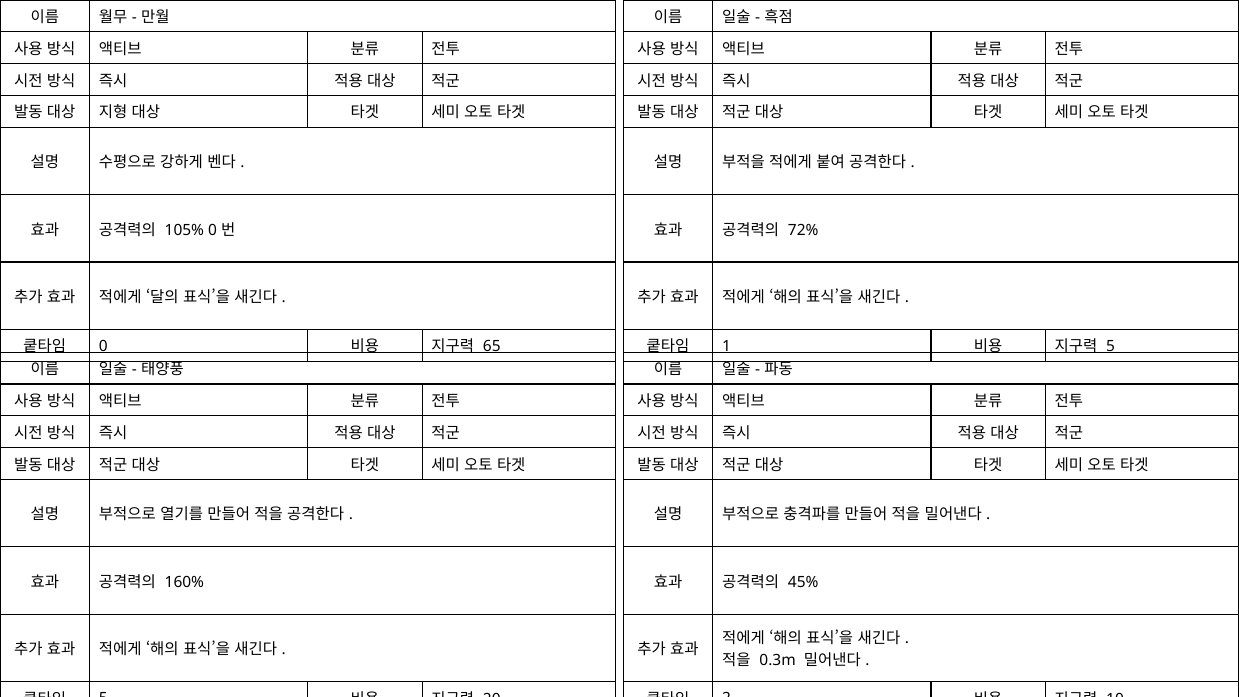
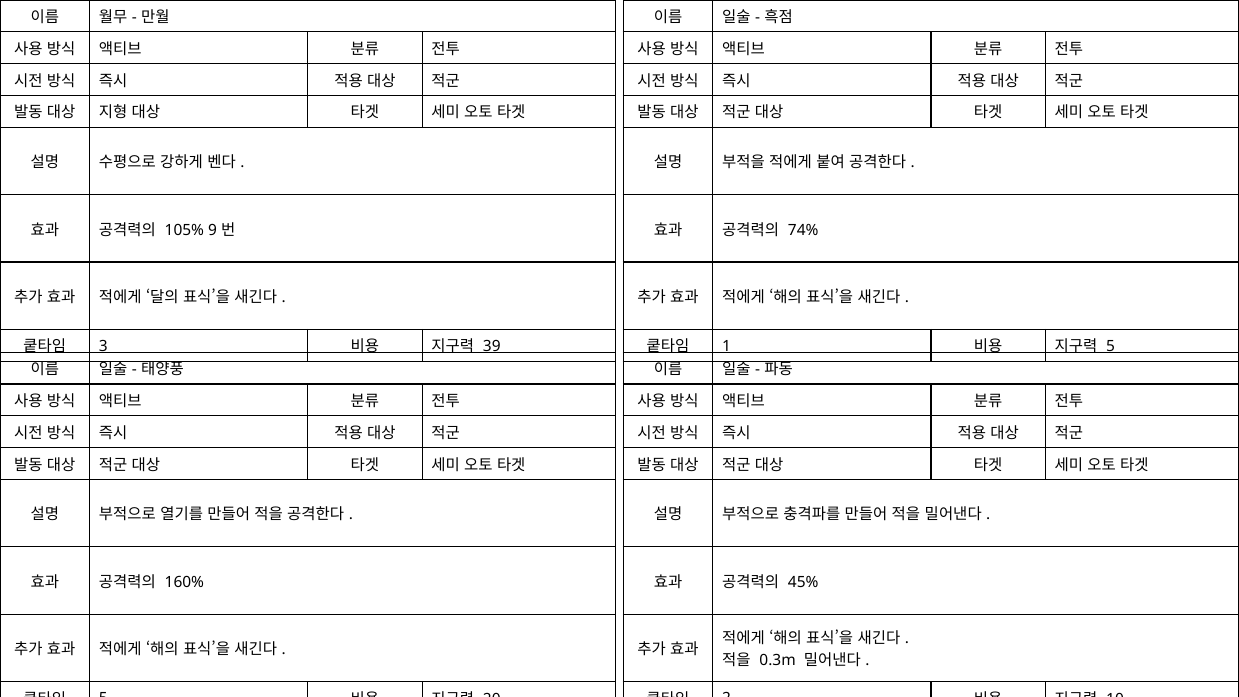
105% 0: 0 -> 9 (212, 230)
72%: 72% -> 74% (803, 230)
0: 0 -> 3 (103, 346)
65: 65 -> 39 (492, 347)
